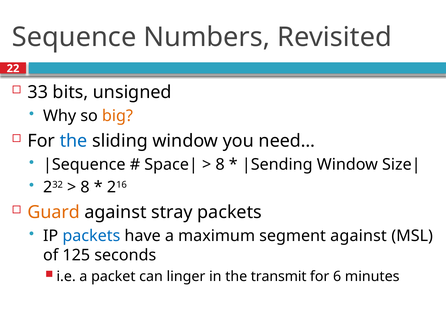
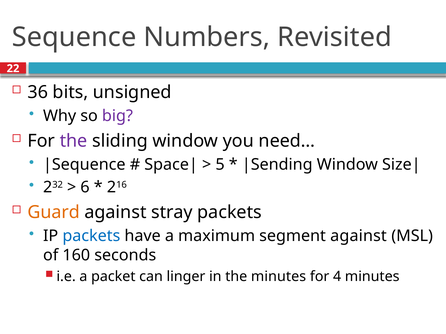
33: 33 -> 36 (38, 92)
big colour: orange -> purple (117, 116)
the colour: blue -> purple (74, 141)
8: 8 -> 5 (220, 165)
8: 8 -> 6 (85, 188)
125: 125 -> 160 (76, 256)
the transmit: transmit -> minutes (279, 277)
6: 6 -> 4 (337, 277)
